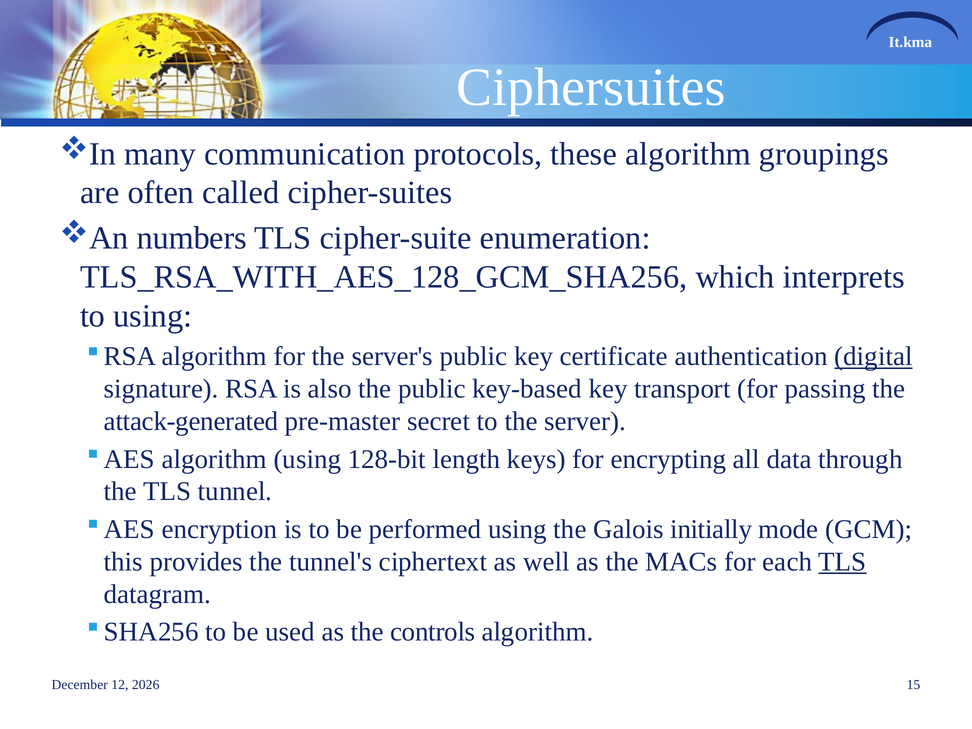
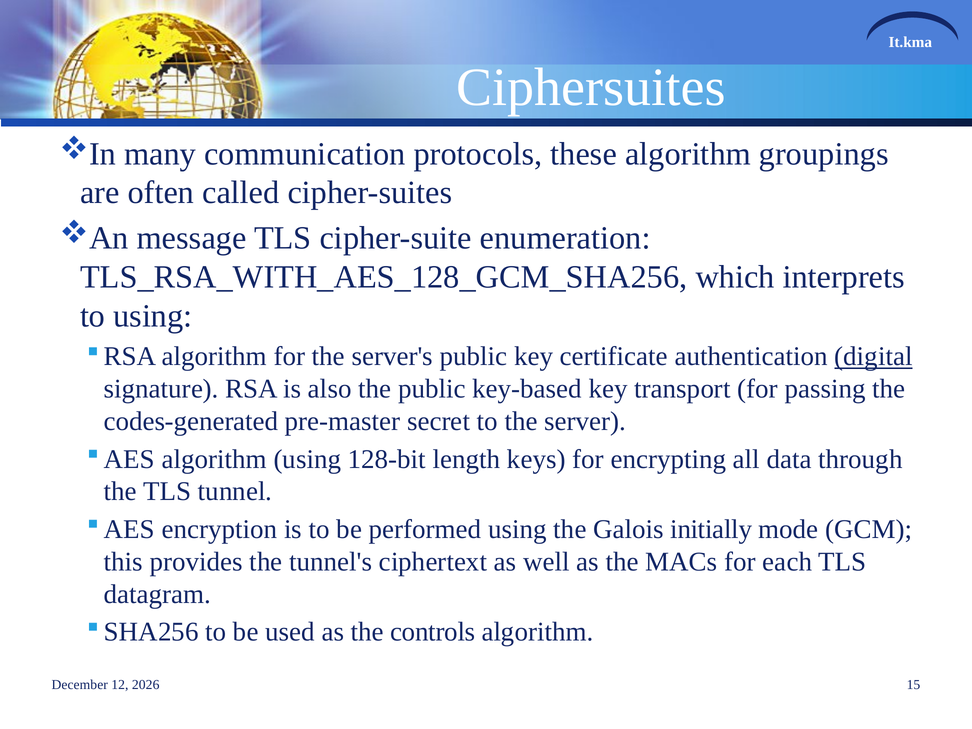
numbers: numbers -> message (192, 238)
attack-generated: attack-generated -> codes-generated (191, 421)
TLS underline: present -> none (842, 562)
